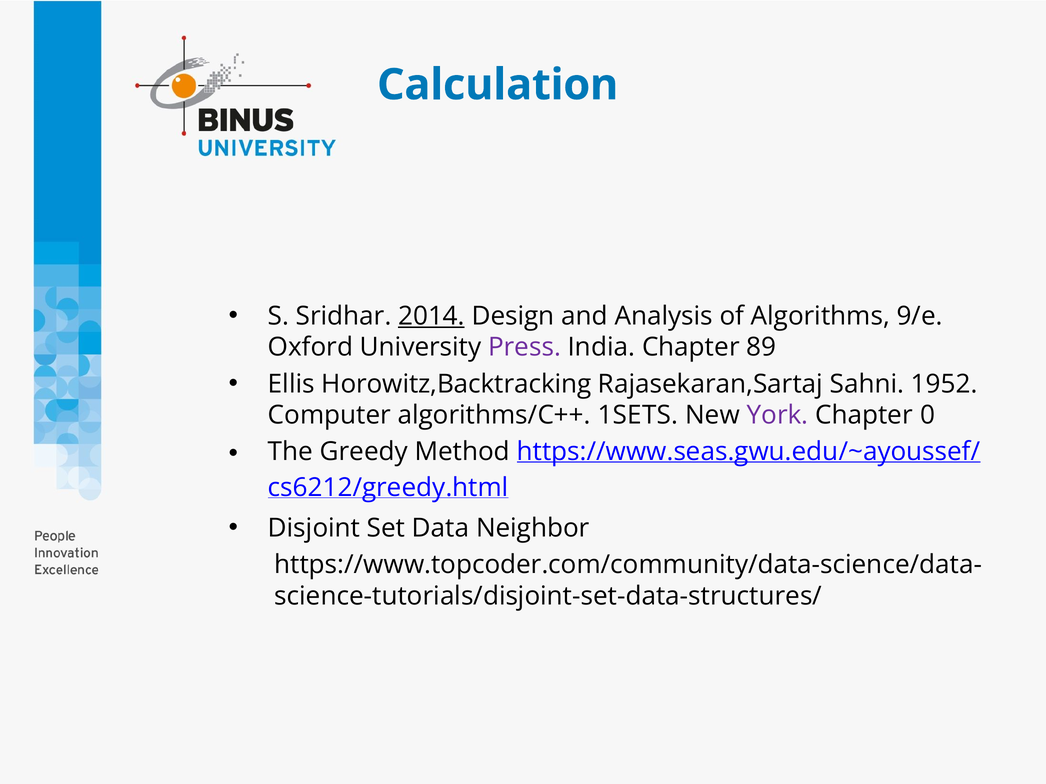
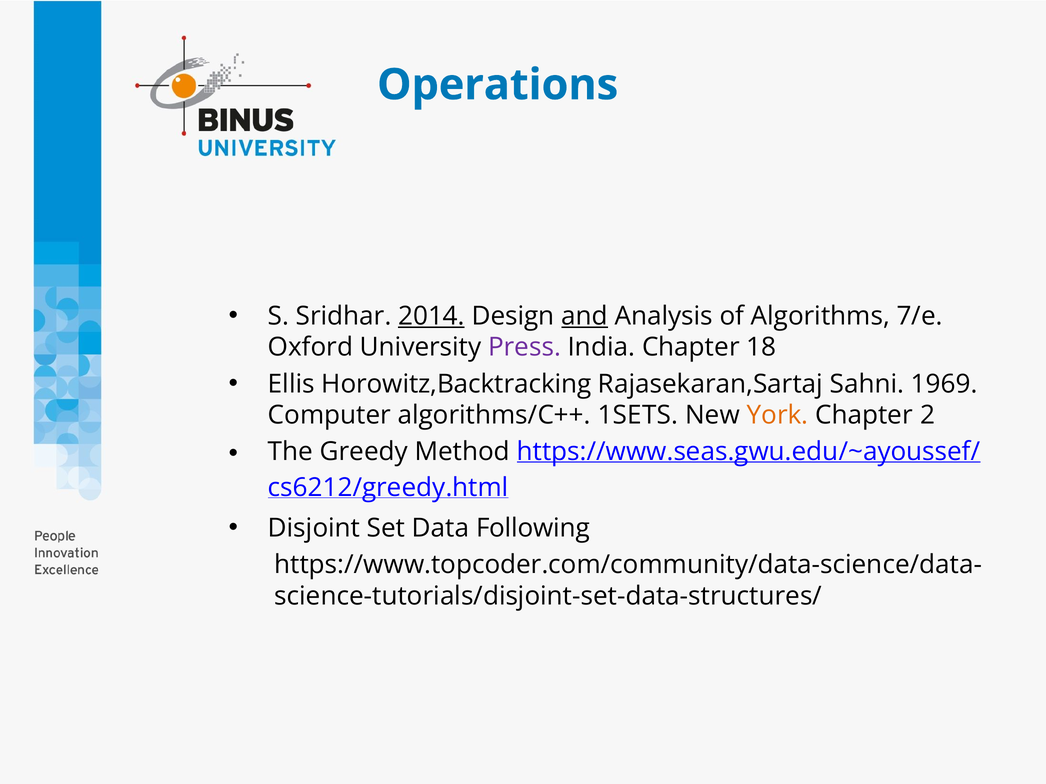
Calculation: Calculation -> Operations (498, 85)
and underline: none -> present (585, 316)
9/e: 9/e -> 7/e (920, 316)
89: 89 -> 18 (761, 348)
1952: 1952 -> 1969 (944, 384)
York colour: purple -> orange (777, 416)
0: 0 -> 2 (928, 416)
Neighbor: Neighbor -> Following (533, 529)
